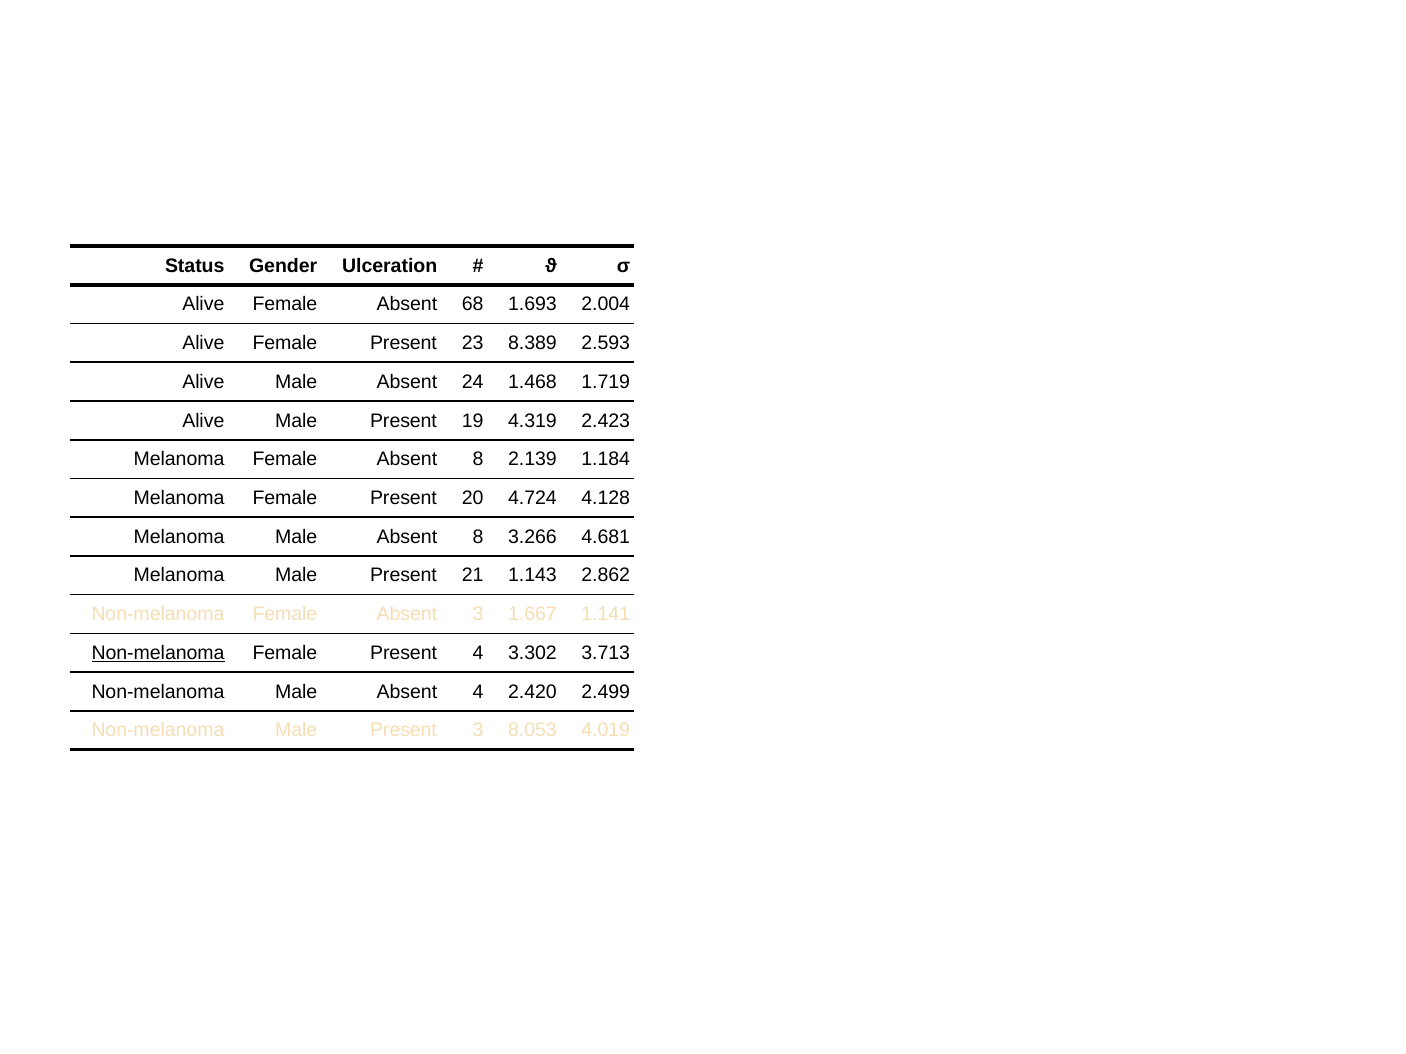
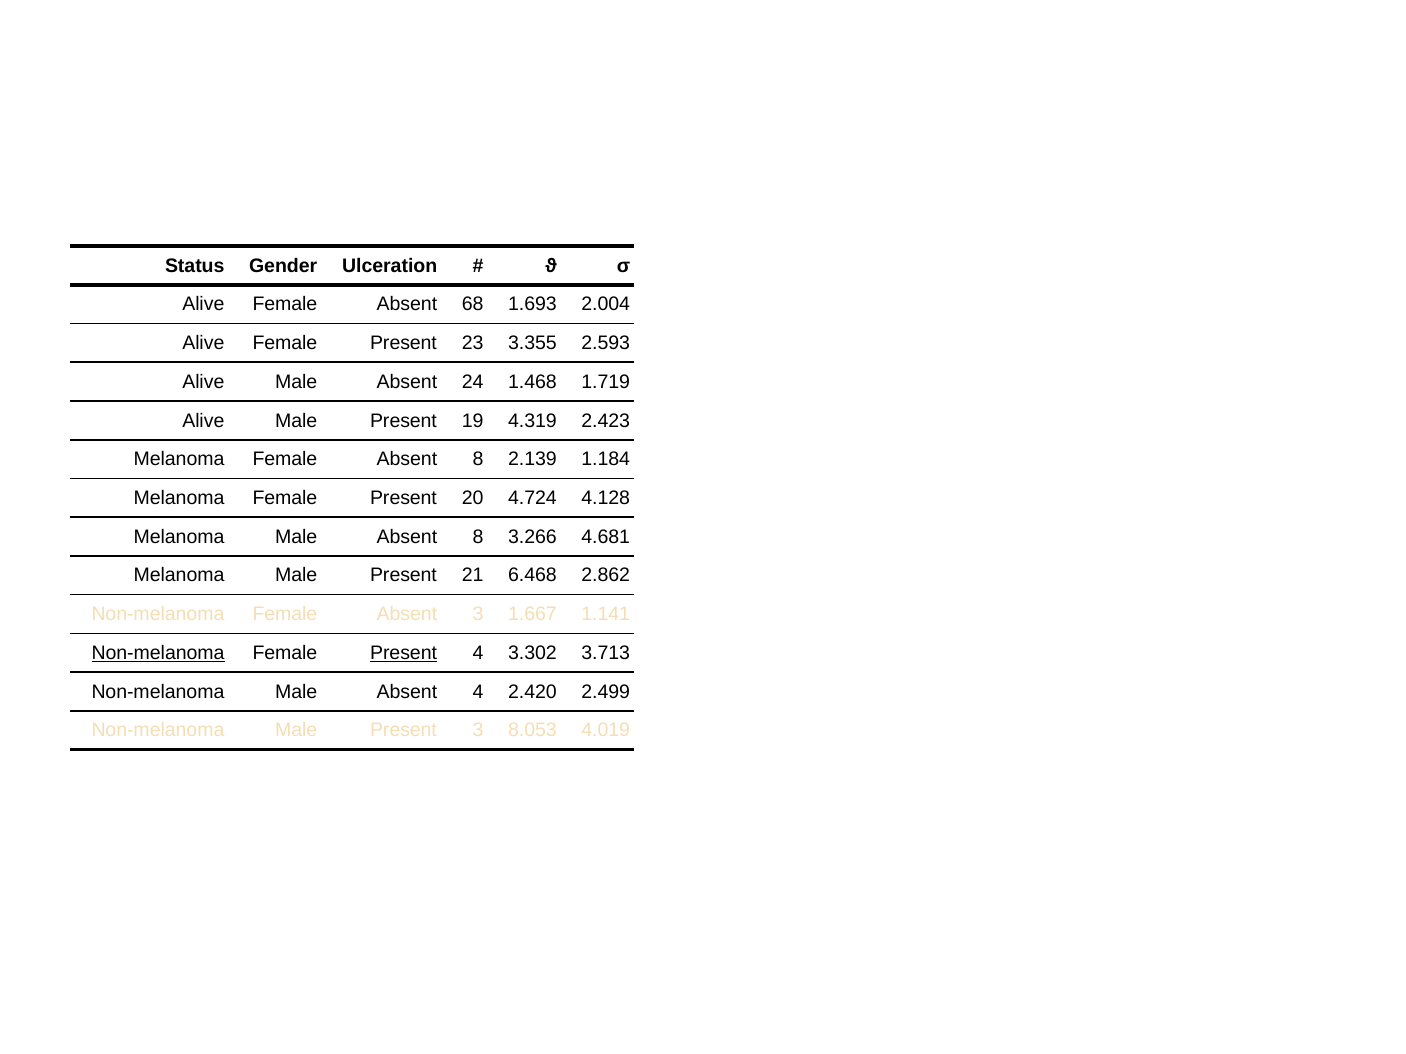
8.389: 8.389 -> 3.355 (532, 343)
1.143: 1.143 -> 6.468 (532, 576)
Present underline: none -> present (404, 653)
